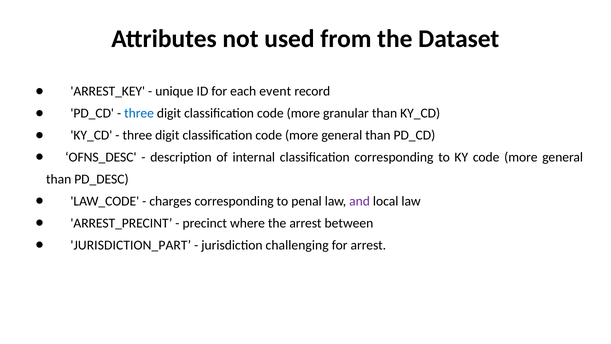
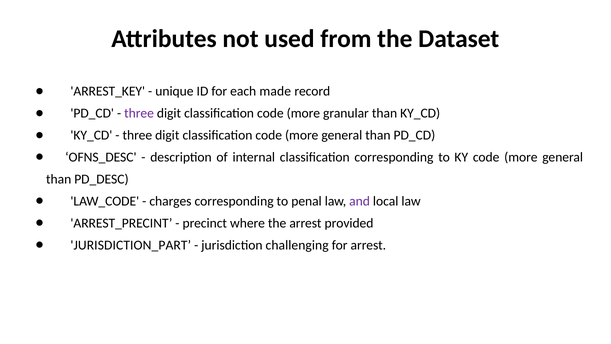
event: event -> made (275, 91)
three colour: blue -> purple (139, 113)
between: between -> provided (349, 223)
